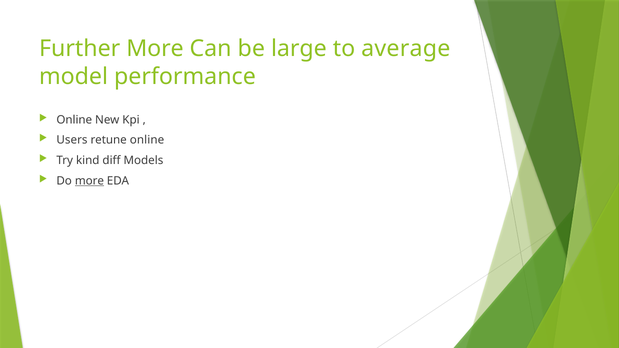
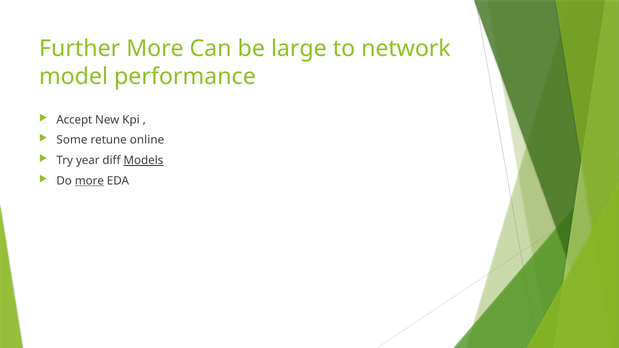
average: average -> network (406, 49)
Online: Online -> Accept (74, 120)
Users: Users -> Some (72, 140)
kind: kind -> year (88, 161)
Models underline: none -> present (143, 161)
